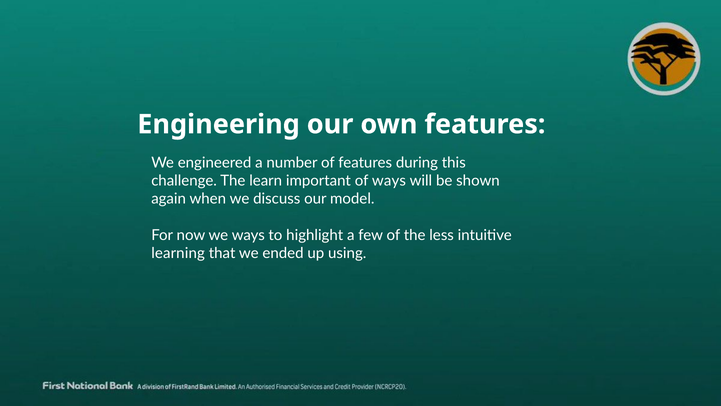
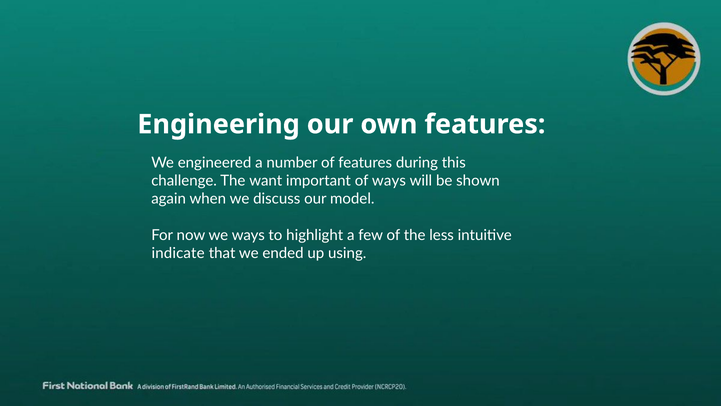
learn: learn -> want (266, 181)
learning: learning -> indicate (178, 253)
